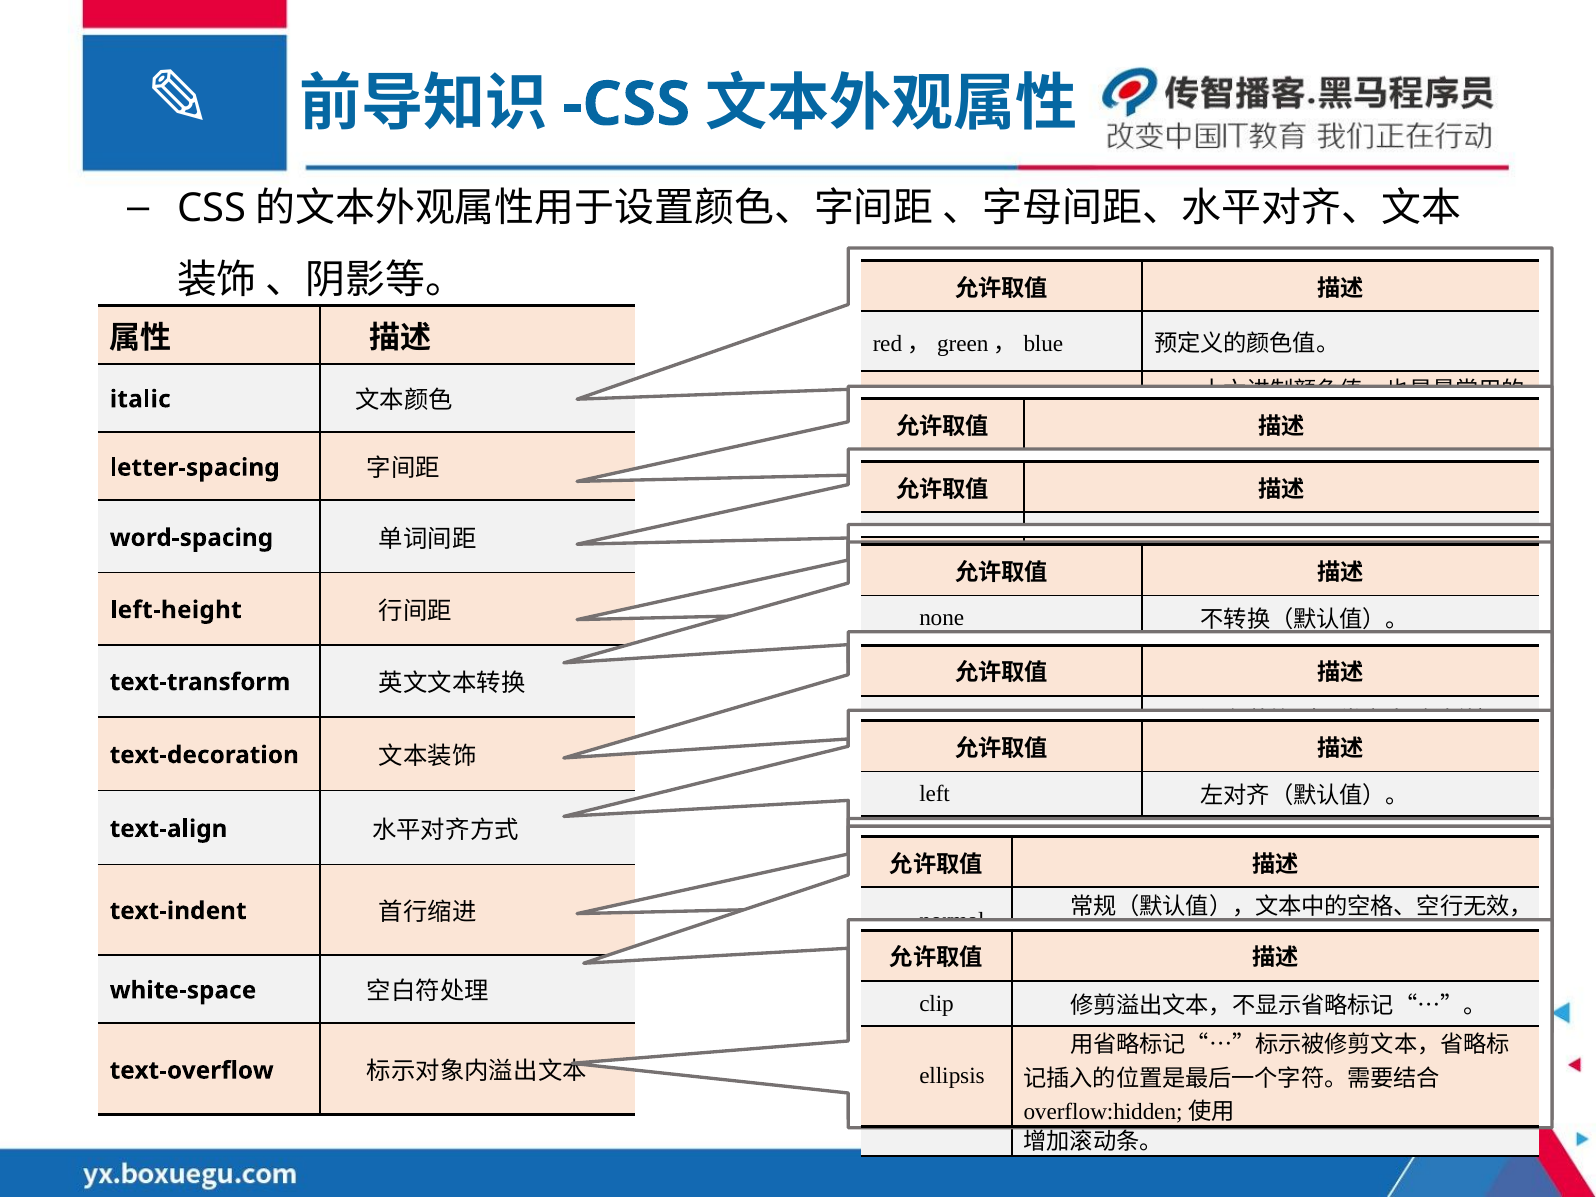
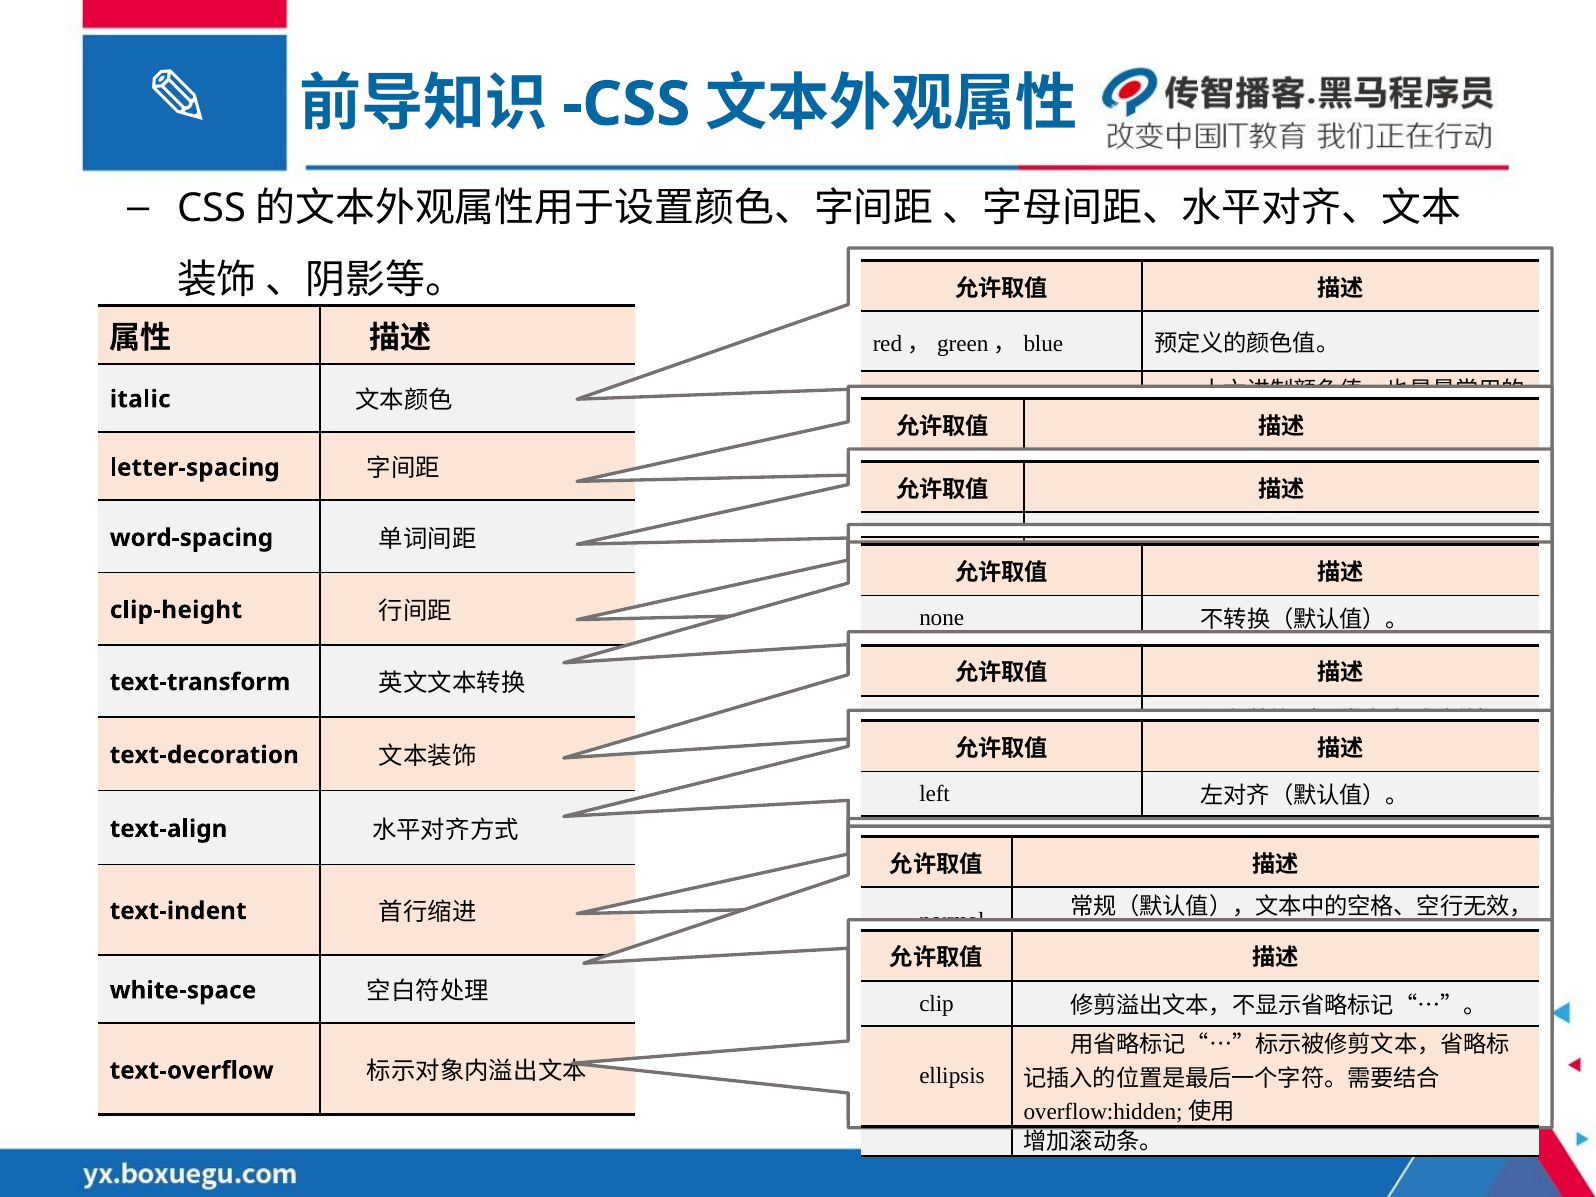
left-height: left-height -> clip-height (176, 610)
